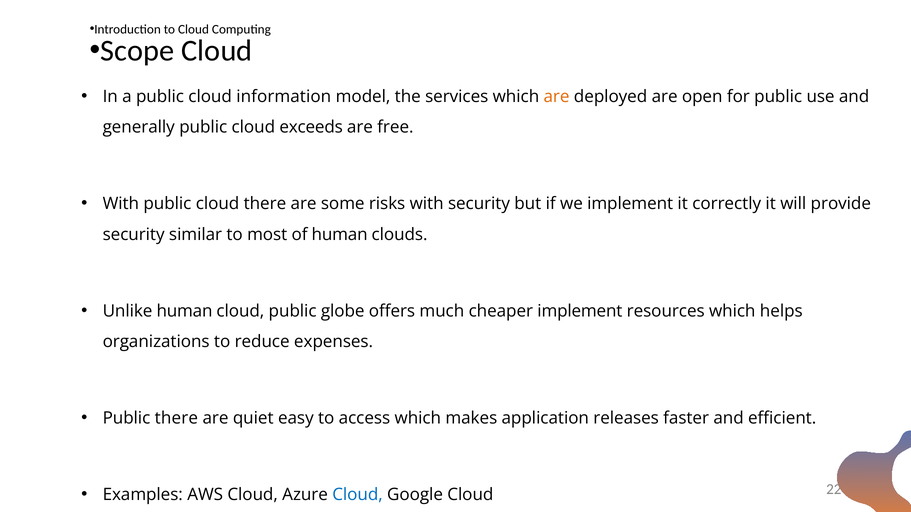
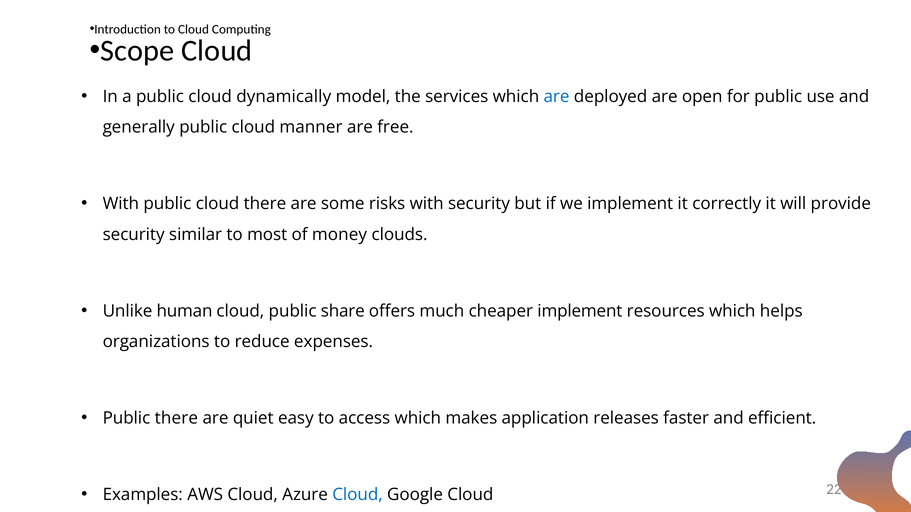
information: information -> dynamically (284, 97)
are colour: orange -> blue (556, 97)
exceeds: exceeds -> manner (311, 127)
of human: human -> money (339, 235)
globe: globe -> share (343, 311)
